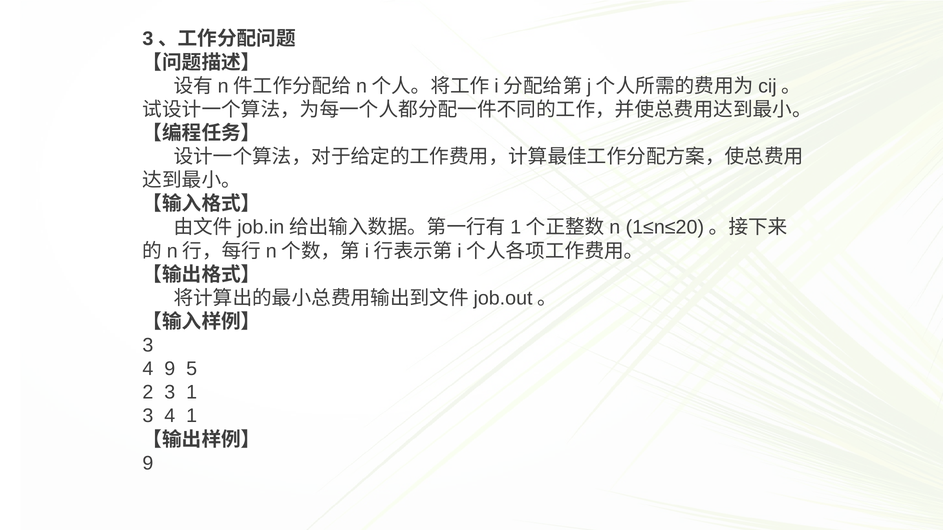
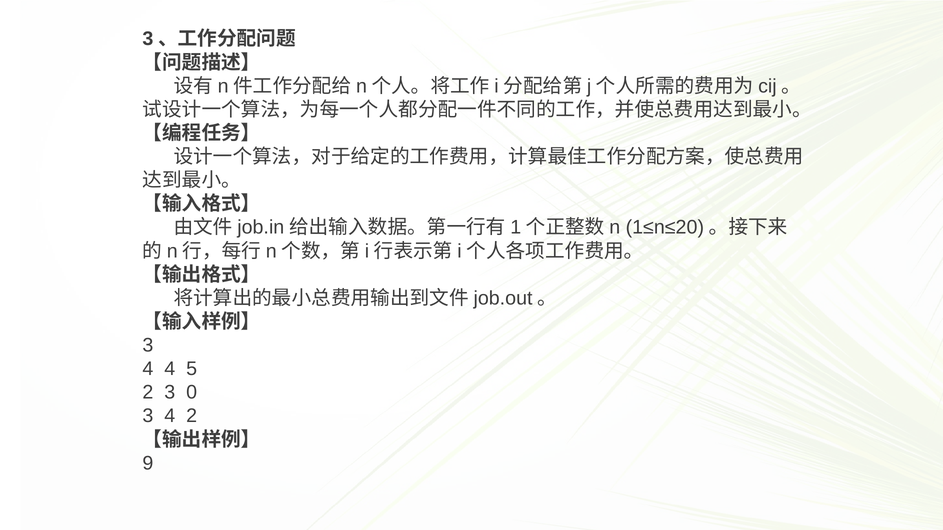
4 9: 9 -> 4 (170, 369)
3 1: 1 -> 0 (192, 393)
4 1: 1 -> 2 (192, 416)
